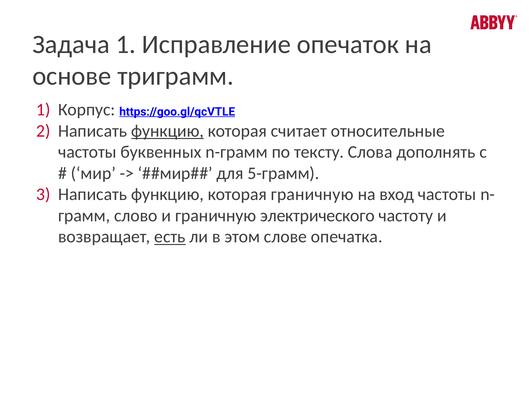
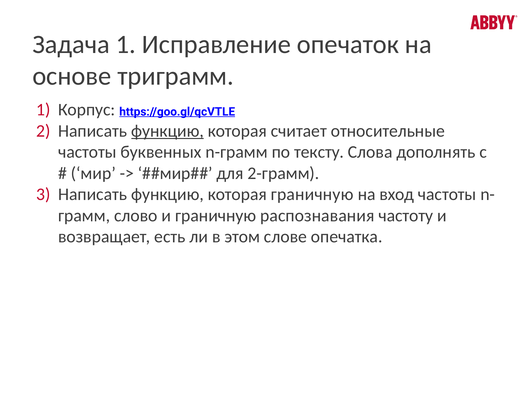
5-грамм: 5-грамм -> 2-грамм (284, 173)
электрического: электрического -> распознавания (317, 215)
есть underline: present -> none (170, 237)
